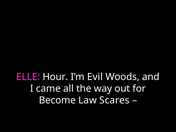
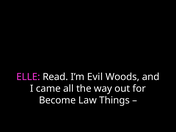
Hour: Hour -> Read (55, 77)
Scares: Scares -> Things (114, 100)
